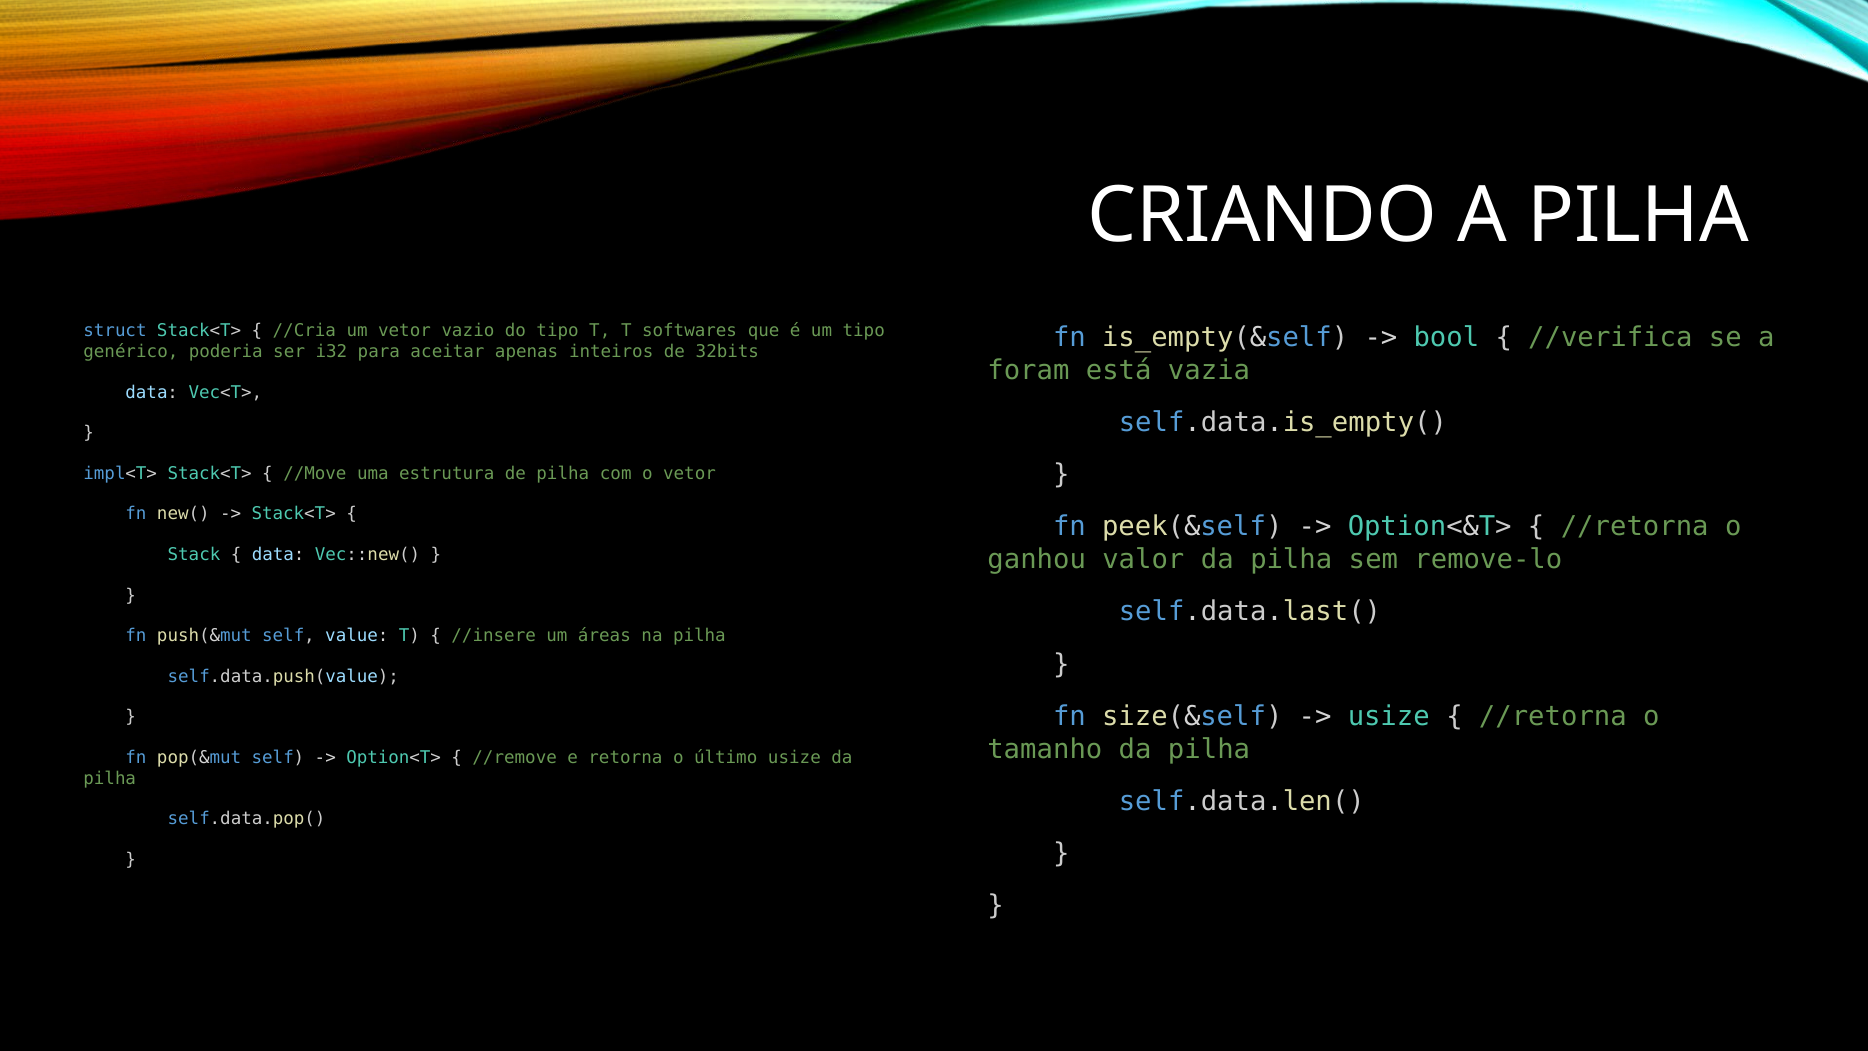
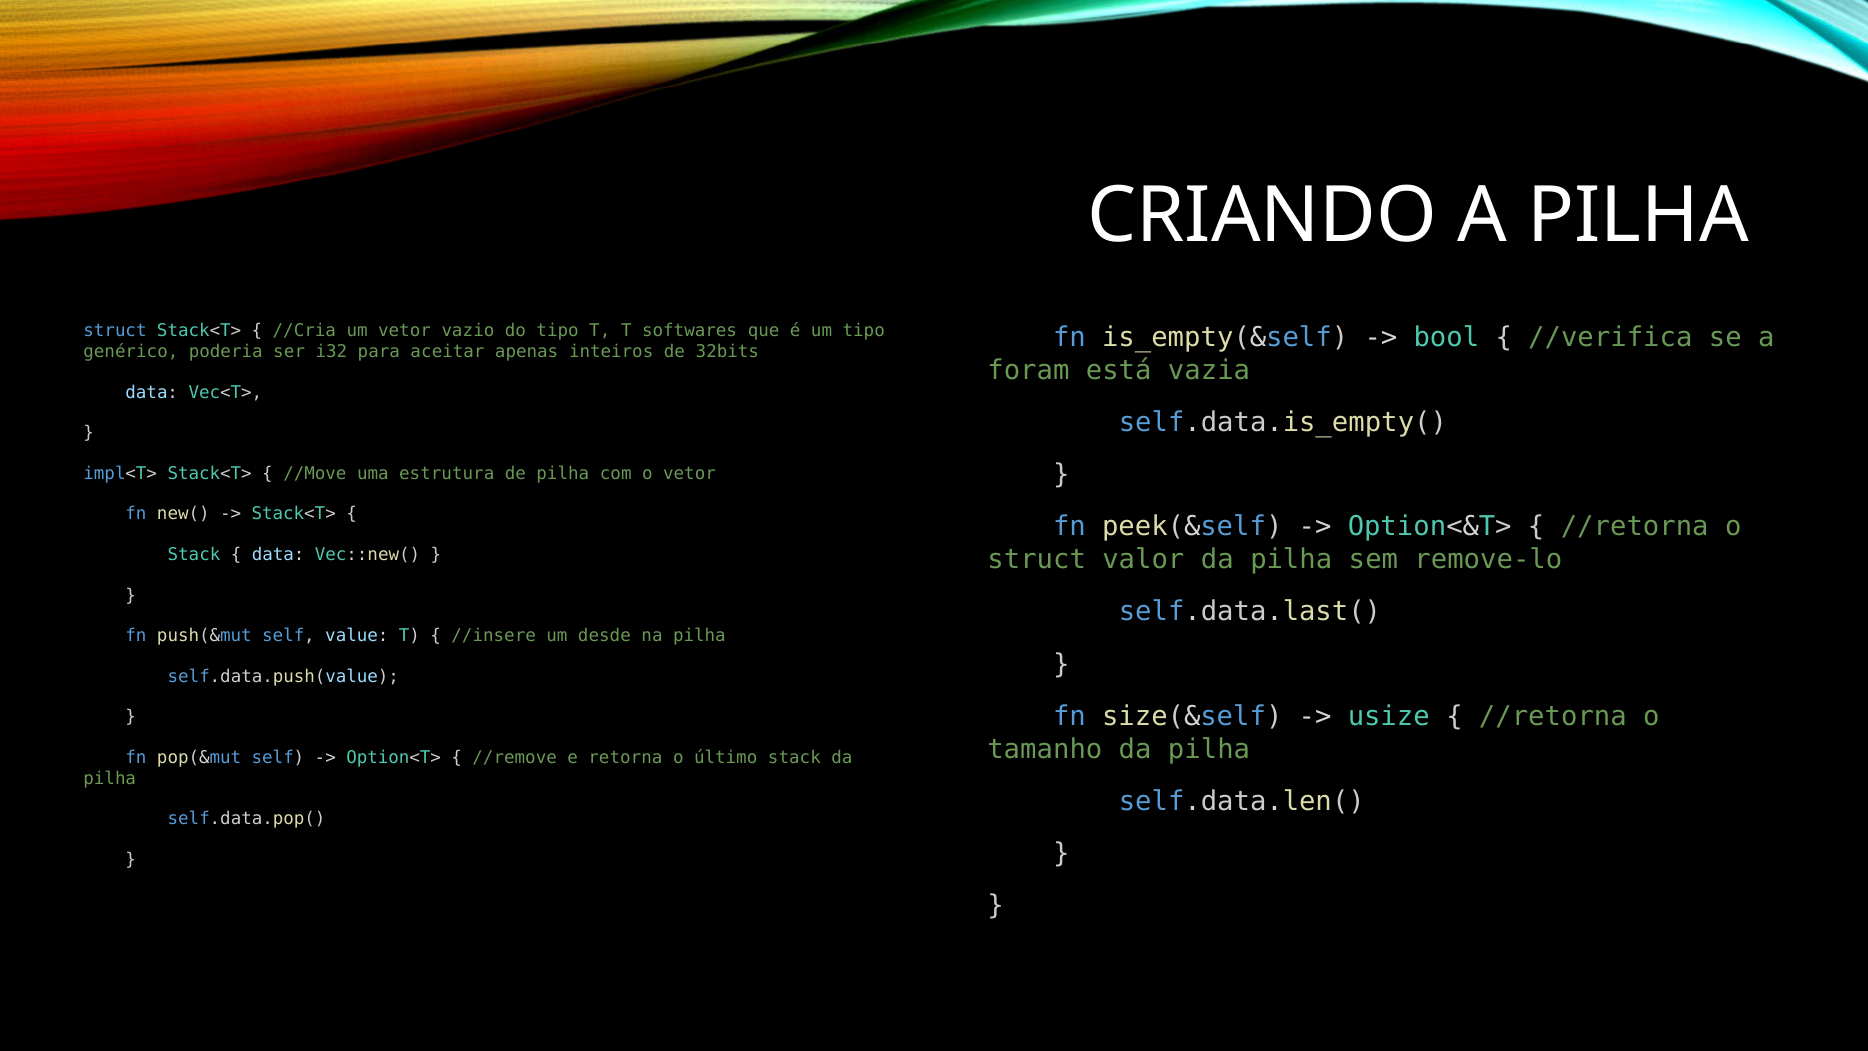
ganhou: ganhou -> struct (1037, 560)
áreas: áreas -> desde (604, 636)
último usize: usize -> stack (794, 757)
